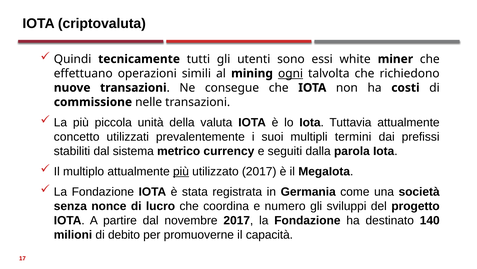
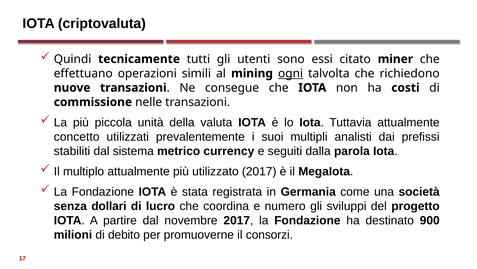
white: white -> citato (355, 59)
termini: termini -> analisti (353, 136)
più underline: present -> none (181, 171)
nonce: nonce -> dollari (109, 206)
140: 140 -> 900 (430, 220)
capacità: capacità -> consorzi (269, 234)
